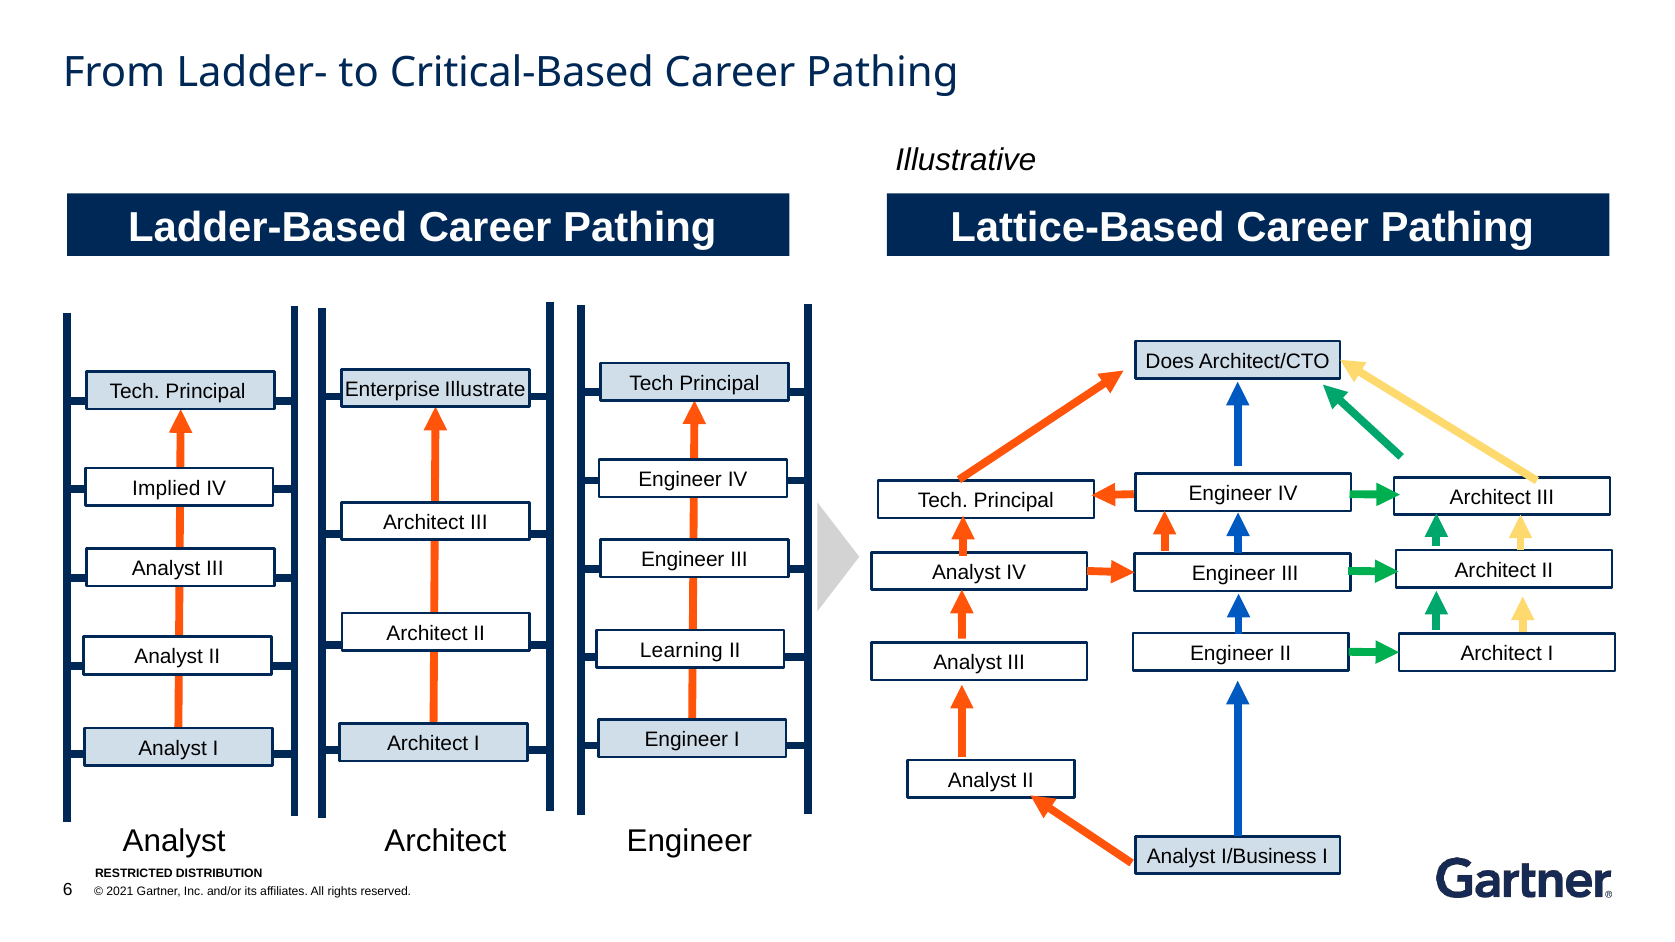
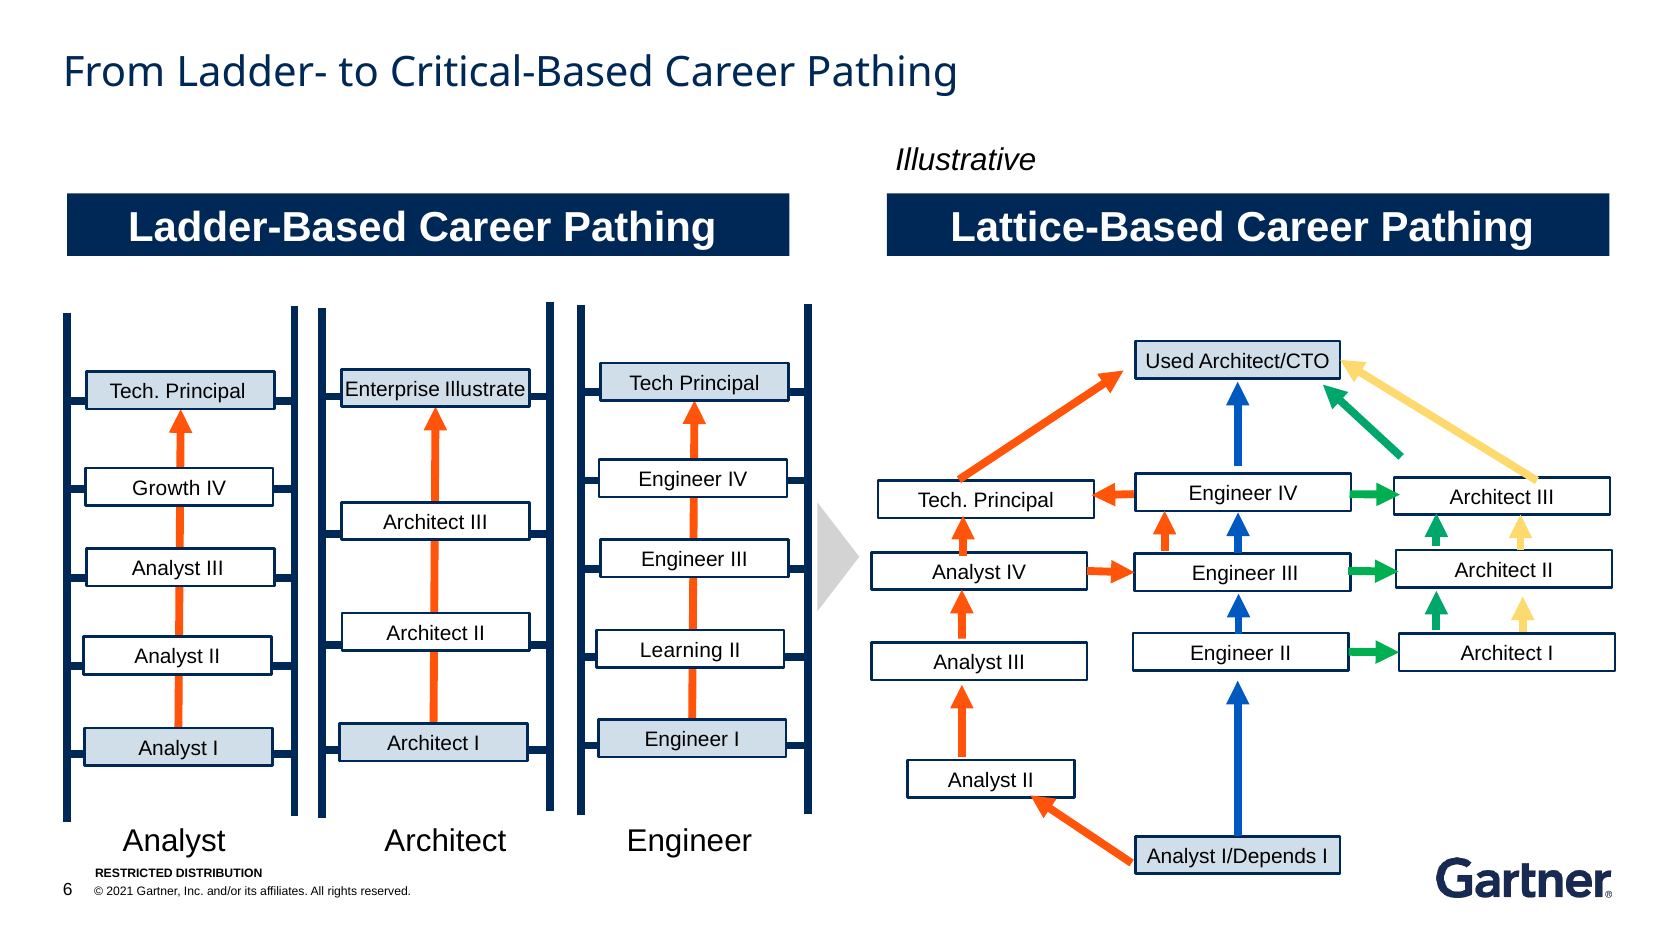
Does: Does -> Used (1170, 361)
Implied: Implied -> Growth (166, 488)
I/Business: I/Business -> I/Depends (1269, 857)
